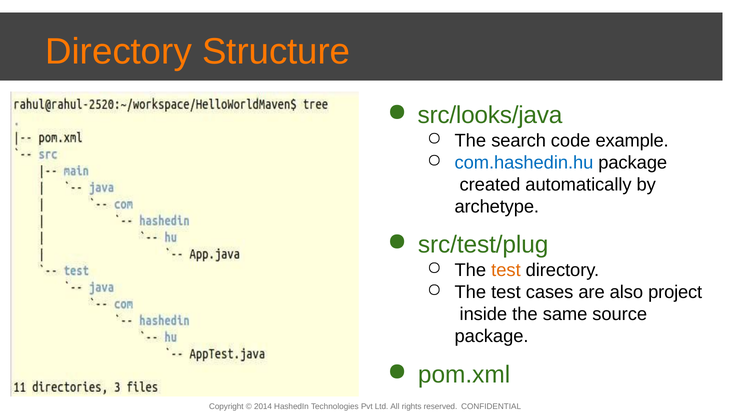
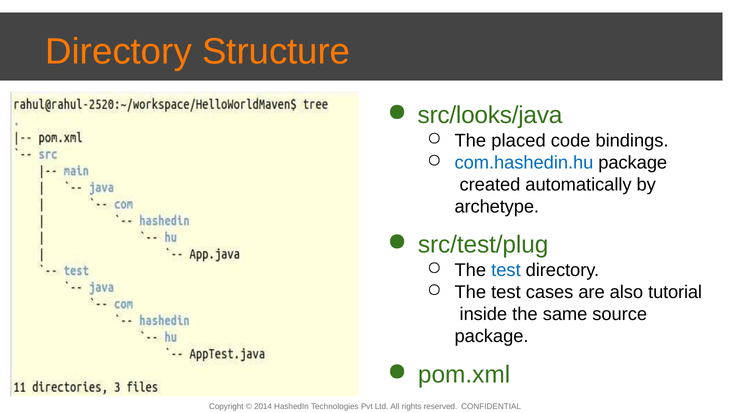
search: search -> placed (519, 140)
example: example -> bindings (632, 140)
test colour: orange -> blue (506, 270)
project: project -> tutorial (675, 292)
